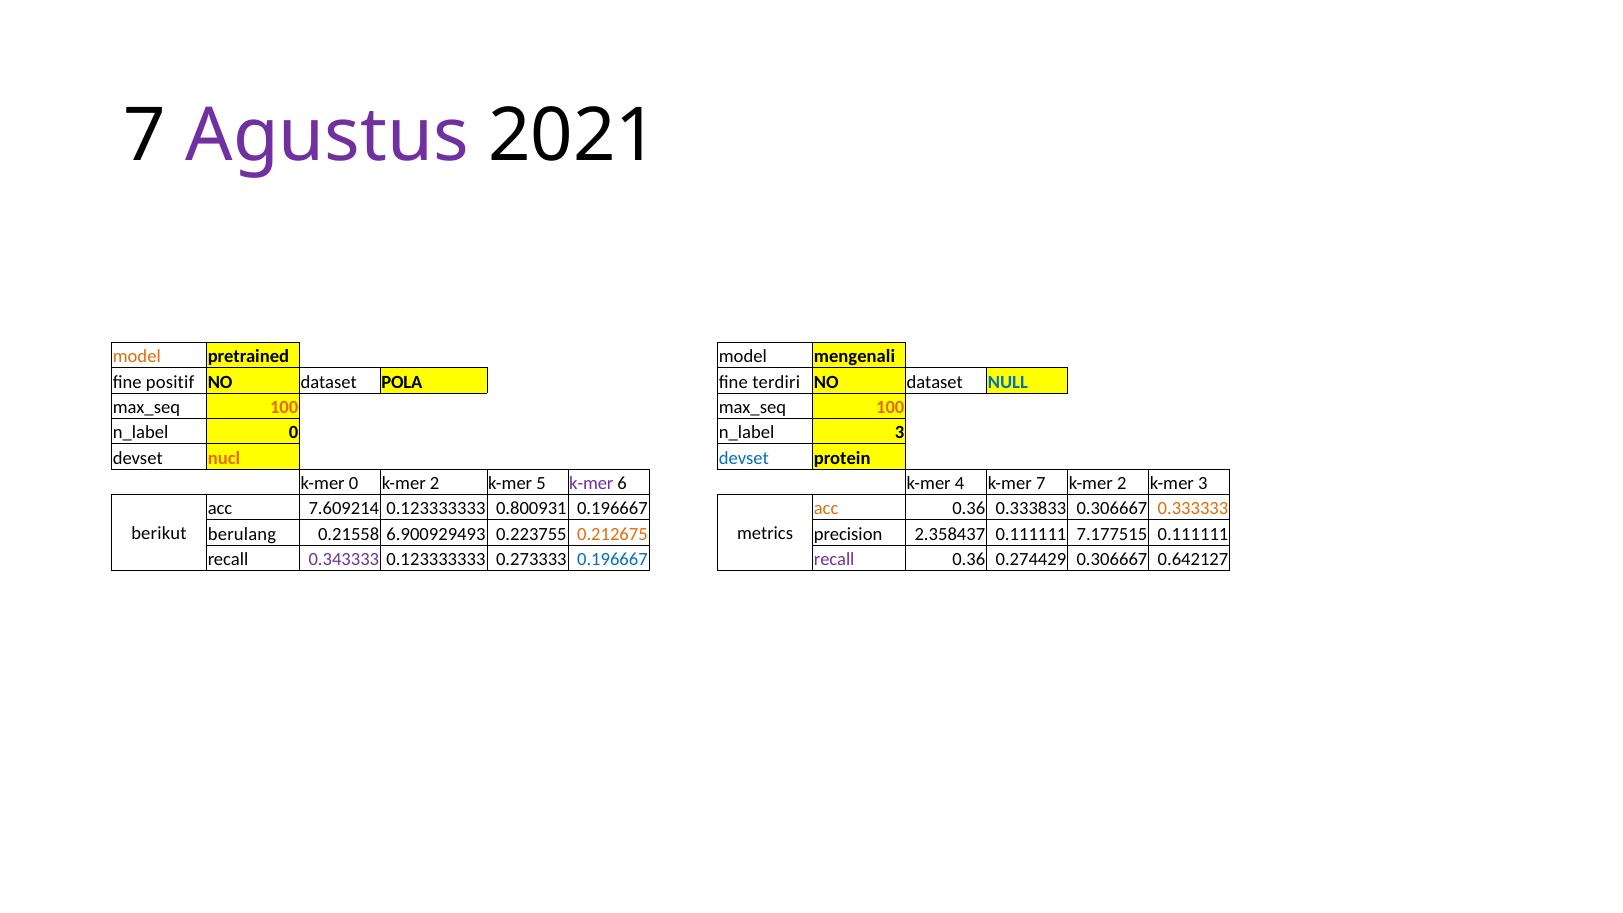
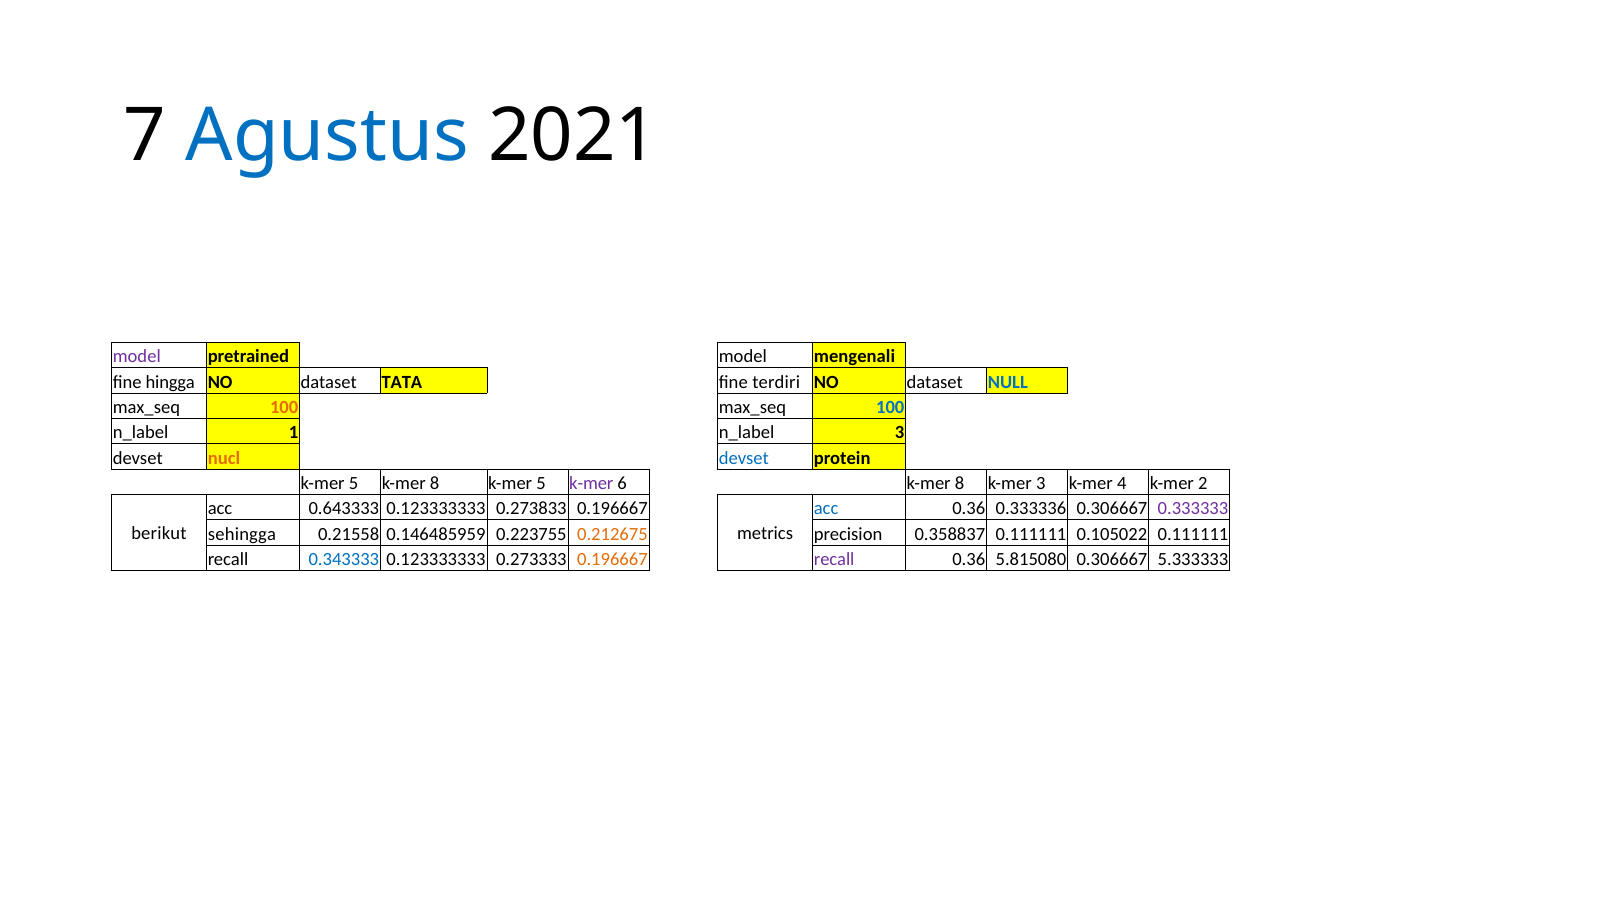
Agustus colour: purple -> blue (327, 136)
model colour: orange -> purple (137, 356)
positif: positif -> hingga (170, 382)
POLA: POLA -> TATA (402, 382)
100 colour: orange -> blue (890, 407)
0: 0 -> 1 (294, 433)
0: 0 -> 5 (354, 483)
2: 2 -> 8 (435, 483)
4: 4 -> 8 (960, 483)
k-mer 7: 7 -> 3 (1041, 483)
2: 2 -> 4 (1122, 483)
k-mer 3: 3 -> 2 (1203, 483)
7.609214: 7.609214 -> 0.643333 (344, 509)
0.800931: 0.800931 -> 0.273833 (531, 509)
acc colour: orange -> blue (826, 509)
0.333833: 0.333833 -> 0.333336 (1031, 509)
0.333333 colour: orange -> purple (1193, 509)
berulang: berulang -> sehingga (242, 534)
6.900929493: 6.900929493 -> 0.146485959 (436, 534)
2.358437: 2.358437 -> 0.358837 (950, 534)
7.177515: 7.177515 -> 0.105022 (1112, 534)
0.343333 colour: purple -> blue (344, 559)
0.196667 colour: blue -> orange (612, 559)
0.274429: 0.274429 -> 5.815080 (1031, 559)
0.642127: 0.642127 -> 5.333333 (1193, 559)
